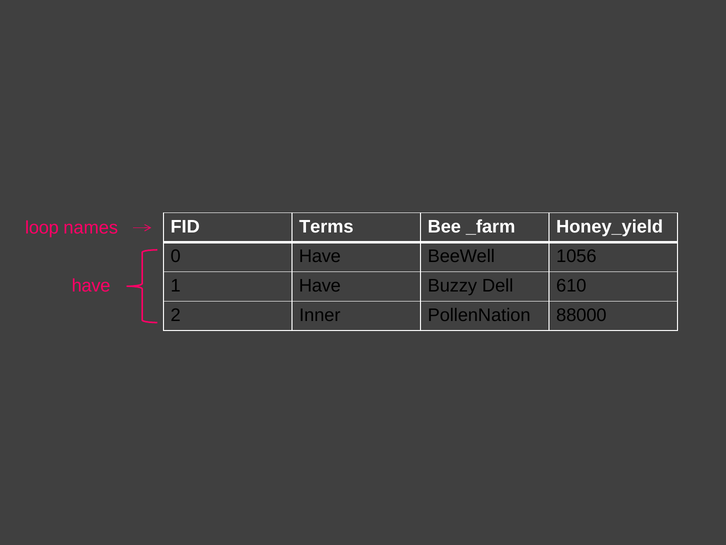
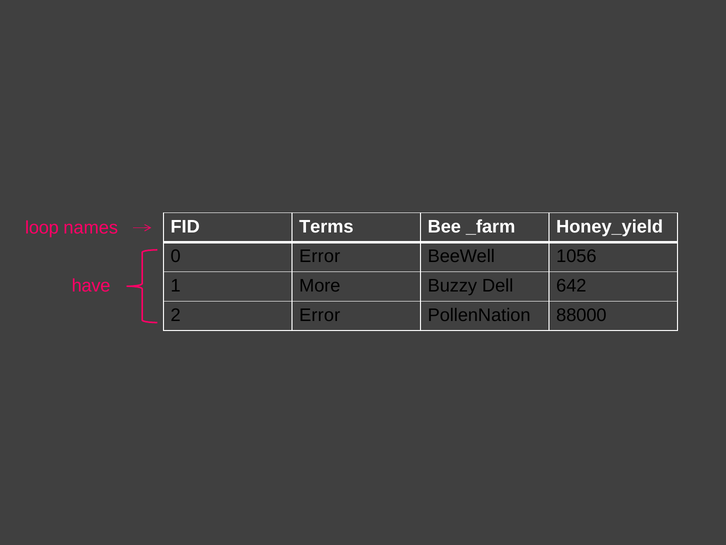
0 Have: Have -> Error (320, 256)
1 Have: Have -> More (320, 286)
610: 610 -> 642 (571, 286)
2 Inner: Inner -> Error (320, 315)
